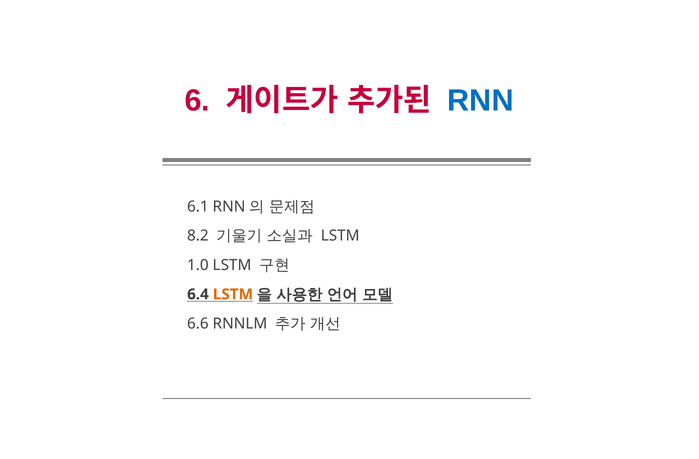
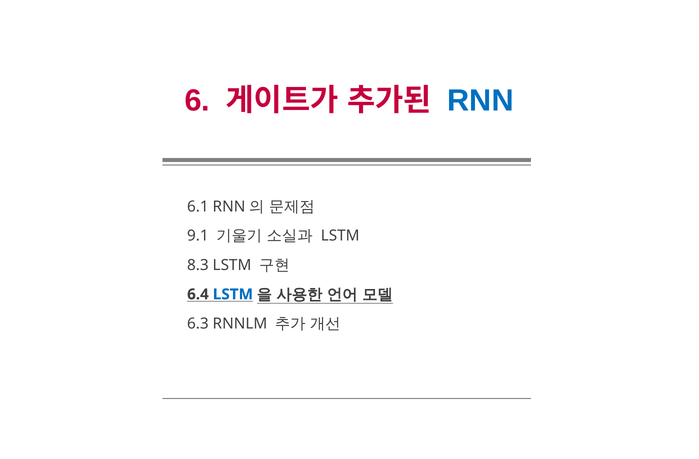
8.2: 8.2 -> 9.1 (198, 236)
1.0: 1.0 -> 8.3 (198, 265)
LSTM colour: orange -> blue (233, 294)
6.6: 6.6 -> 6.3 (198, 324)
